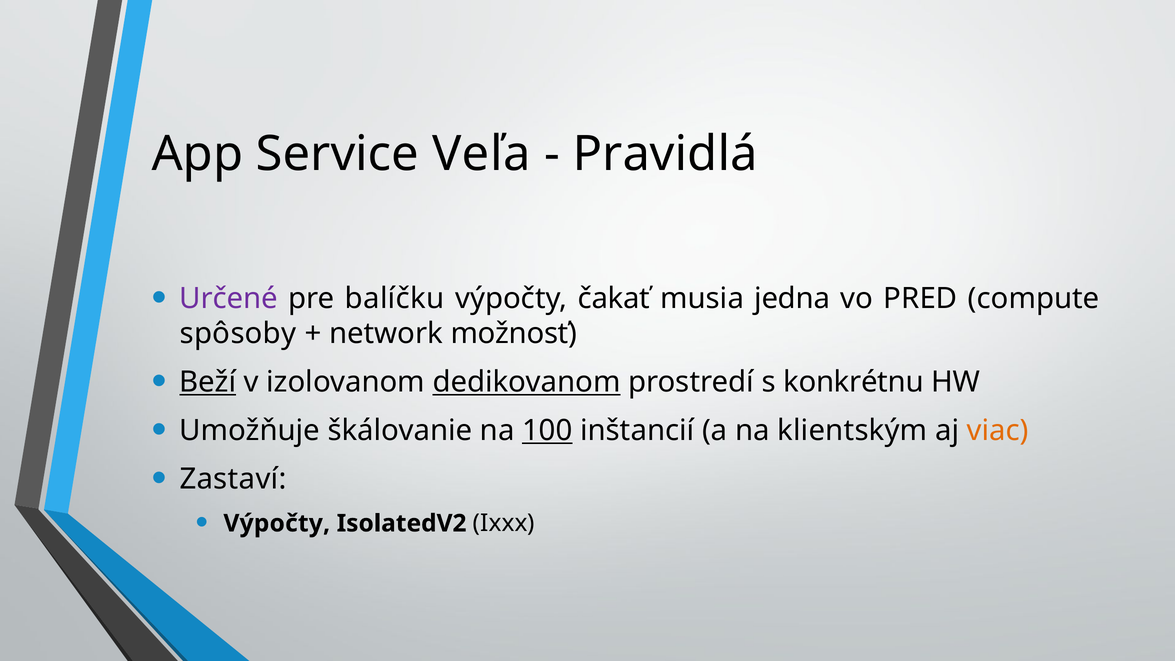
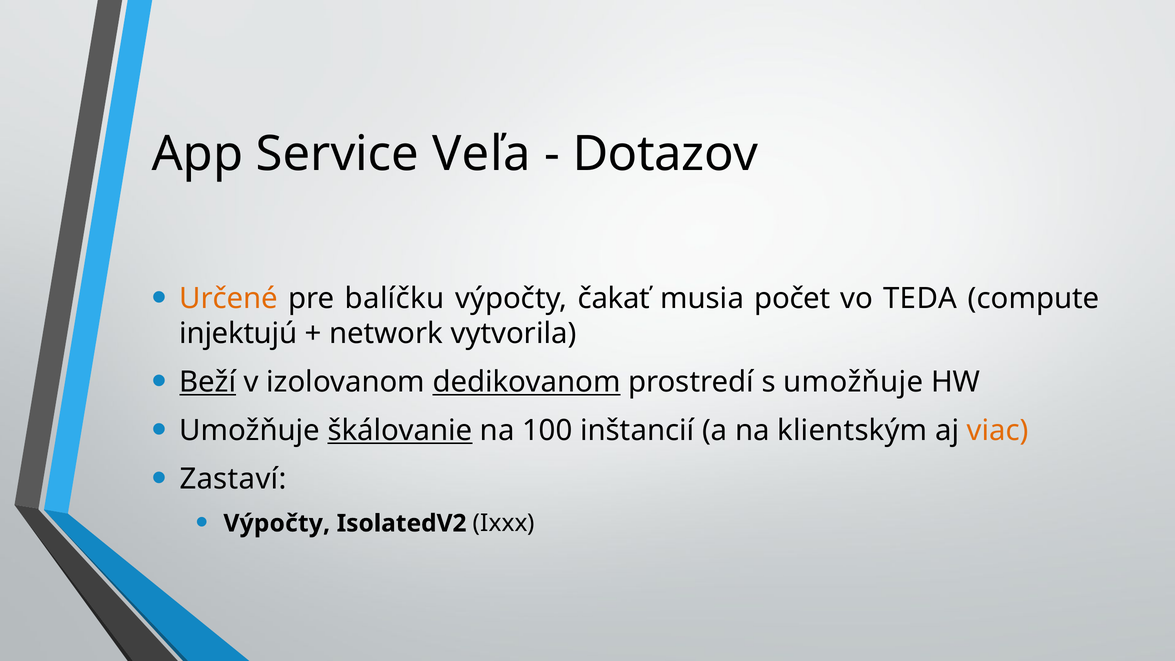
Pravidlá: Pravidlá -> Dotazov (665, 154)
Určené colour: purple -> orange (229, 298)
jedna: jedna -> počet (792, 298)
PRED: PRED -> TEDA (920, 298)
spôsoby: spôsoby -> injektujú (238, 334)
možnosť: možnosť -> vytvorila (514, 334)
s konkrétnu: konkrétnu -> umožňuje (853, 382)
škálovanie underline: none -> present (400, 431)
100 underline: present -> none (547, 431)
